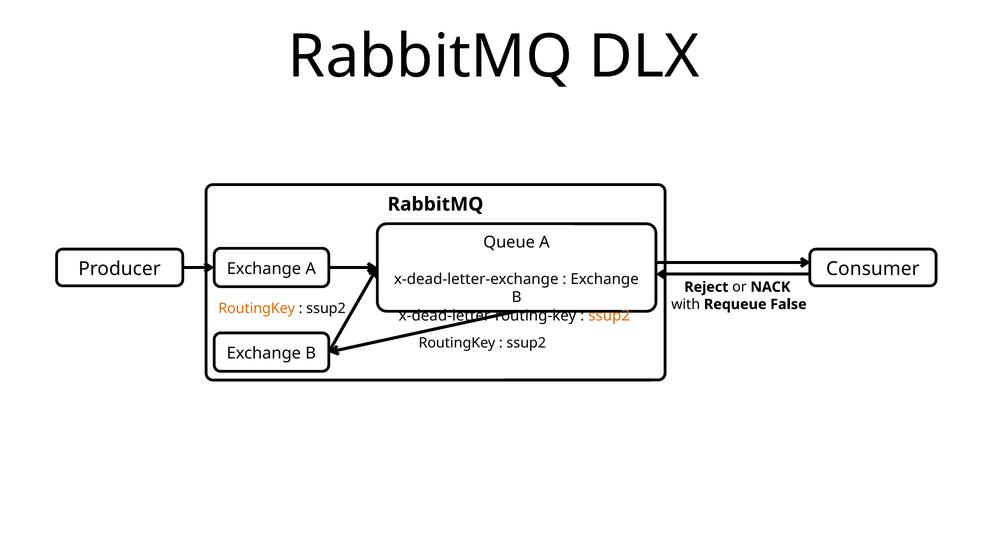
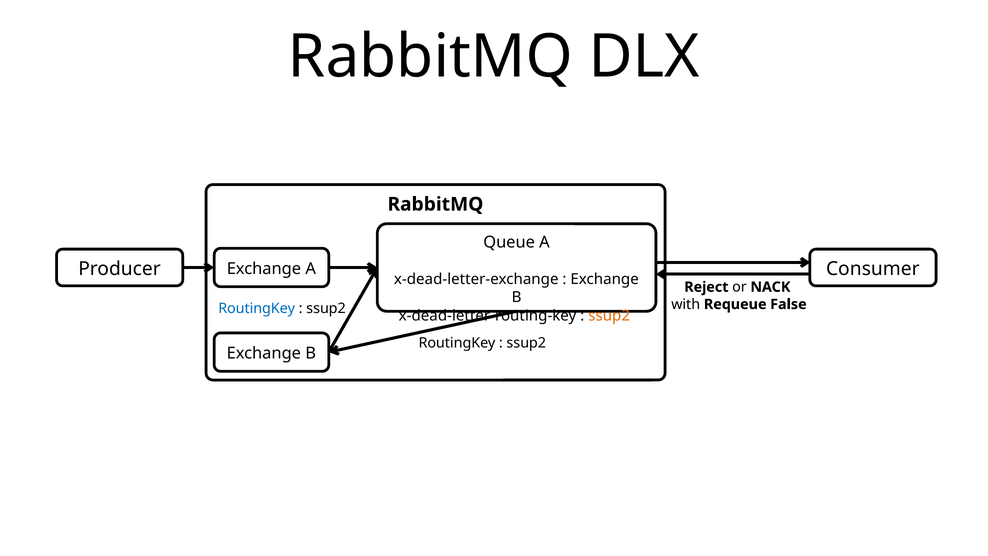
RoutingKey colour: orange -> blue (257, 308)
